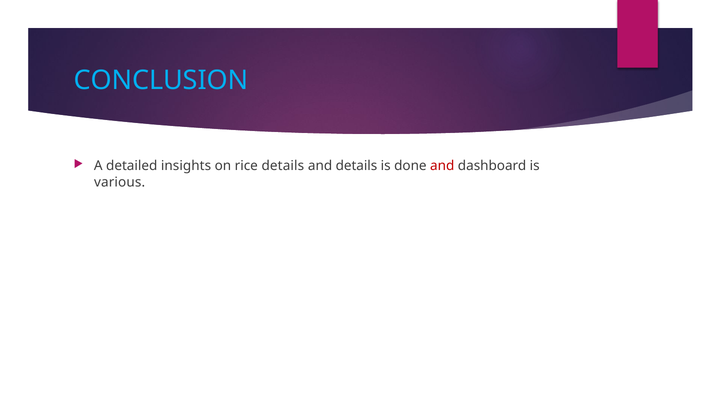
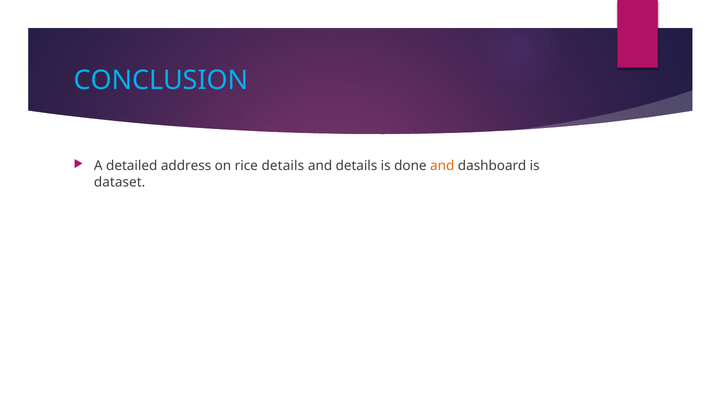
insights: insights -> address (186, 166)
and colour: red -> orange (442, 166)
various: various -> dataset (120, 182)
